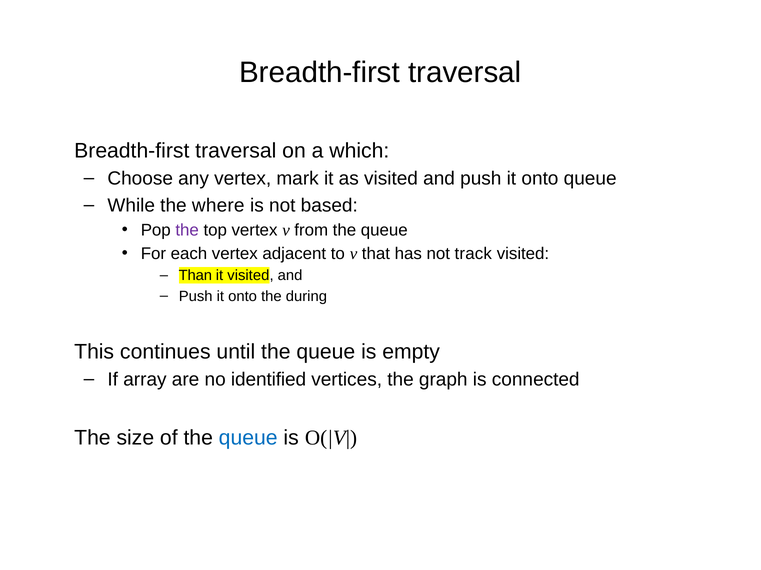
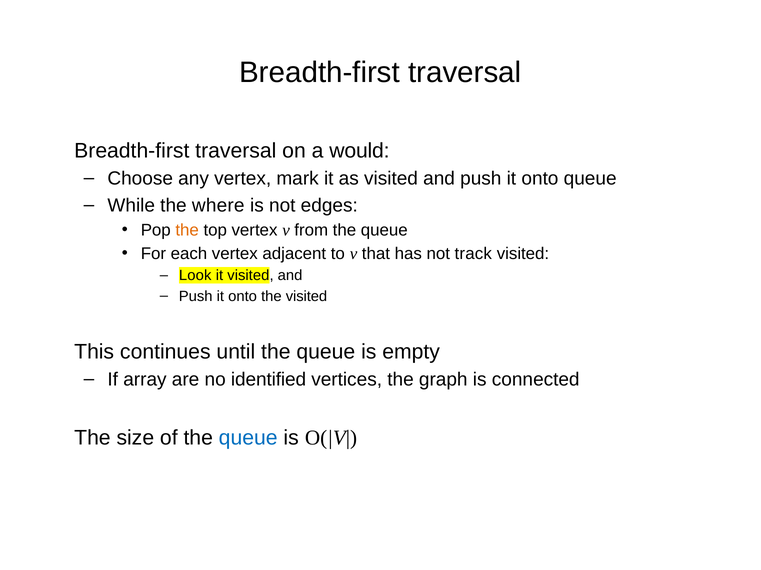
which: which -> would (359, 151)
based: based -> edges (329, 206)
the colour: purple -> orange (187, 230)
Than: Than -> Look (195, 276)
the during: during -> visited (306, 297)
